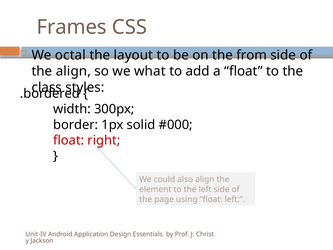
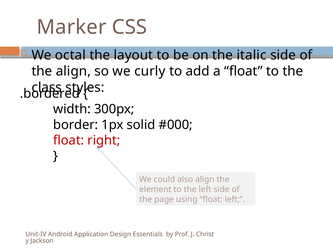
Frames: Frames -> Marker (72, 27)
from: from -> italic (252, 55)
what: what -> curly (150, 71)
